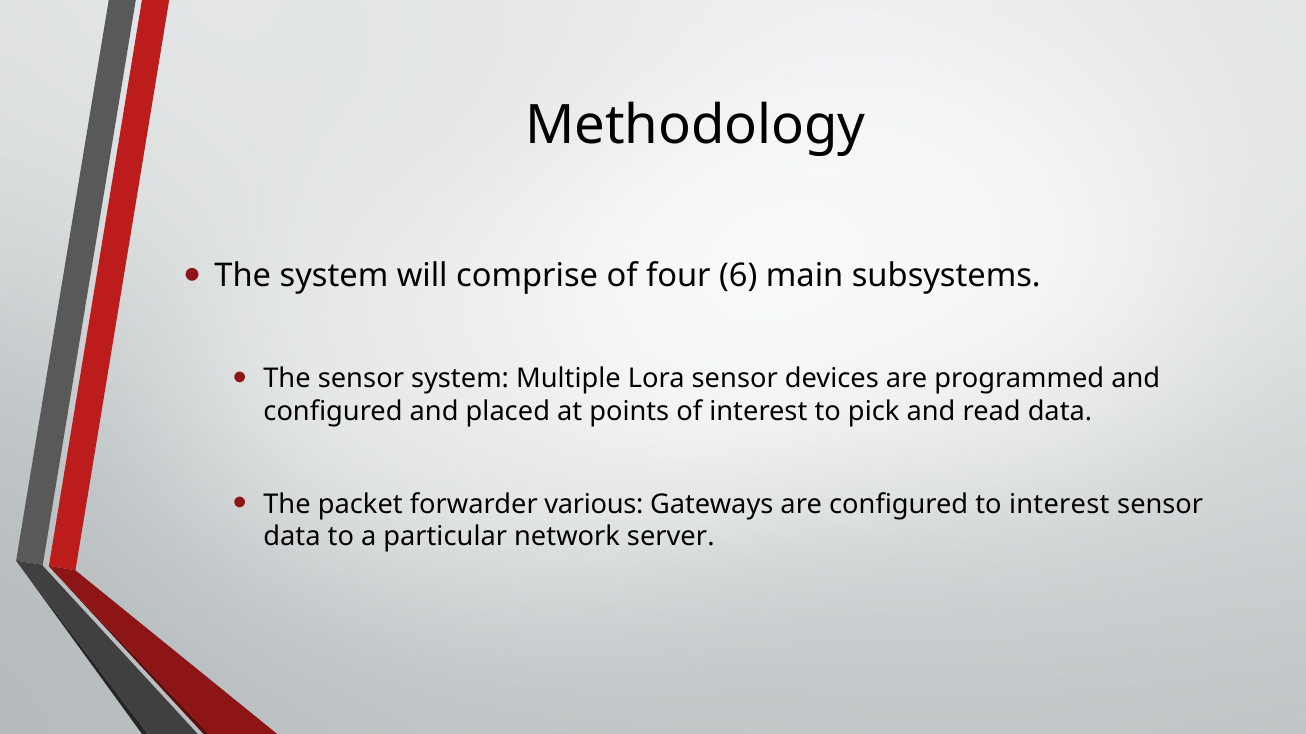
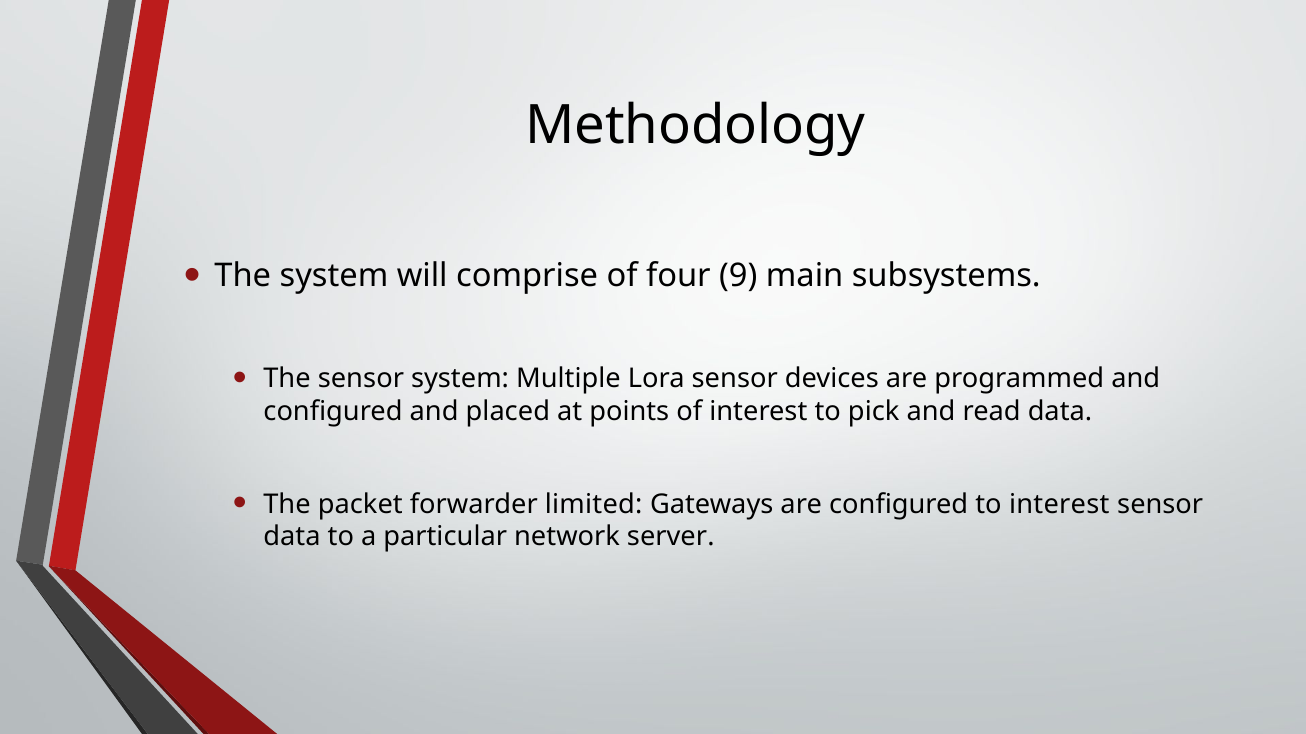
6: 6 -> 9 (738, 276)
various: various -> limited (594, 505)
